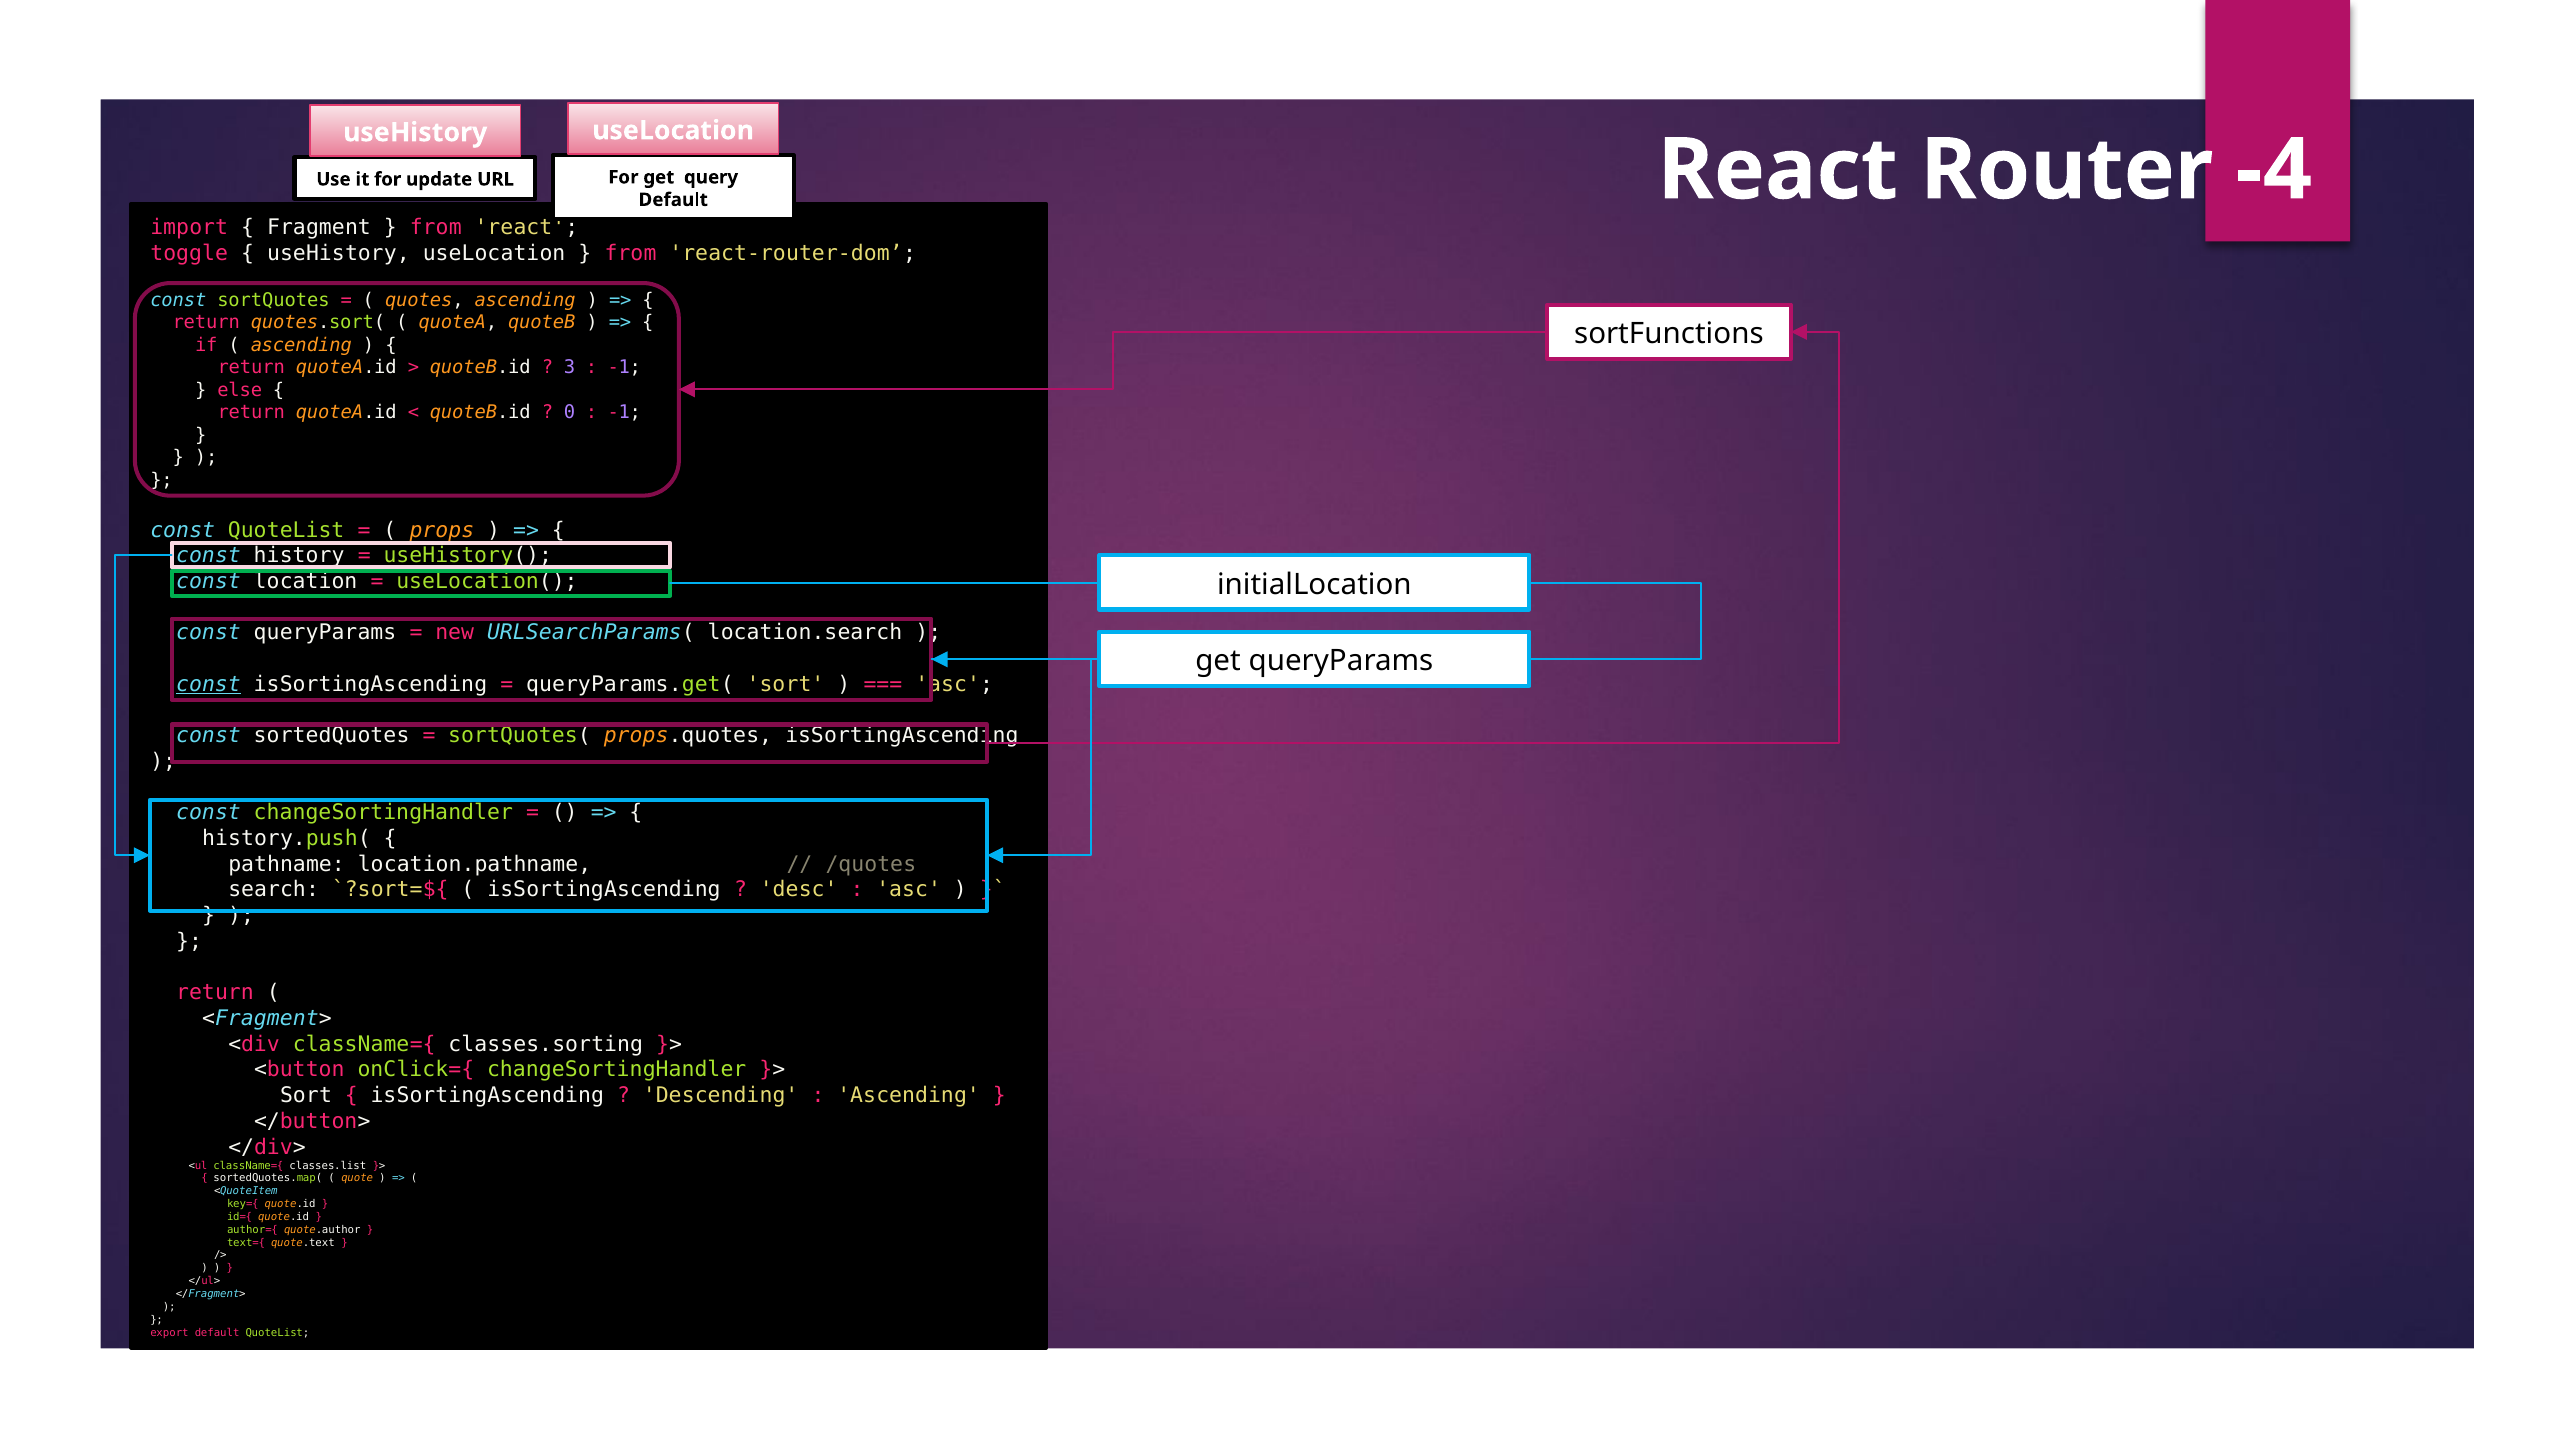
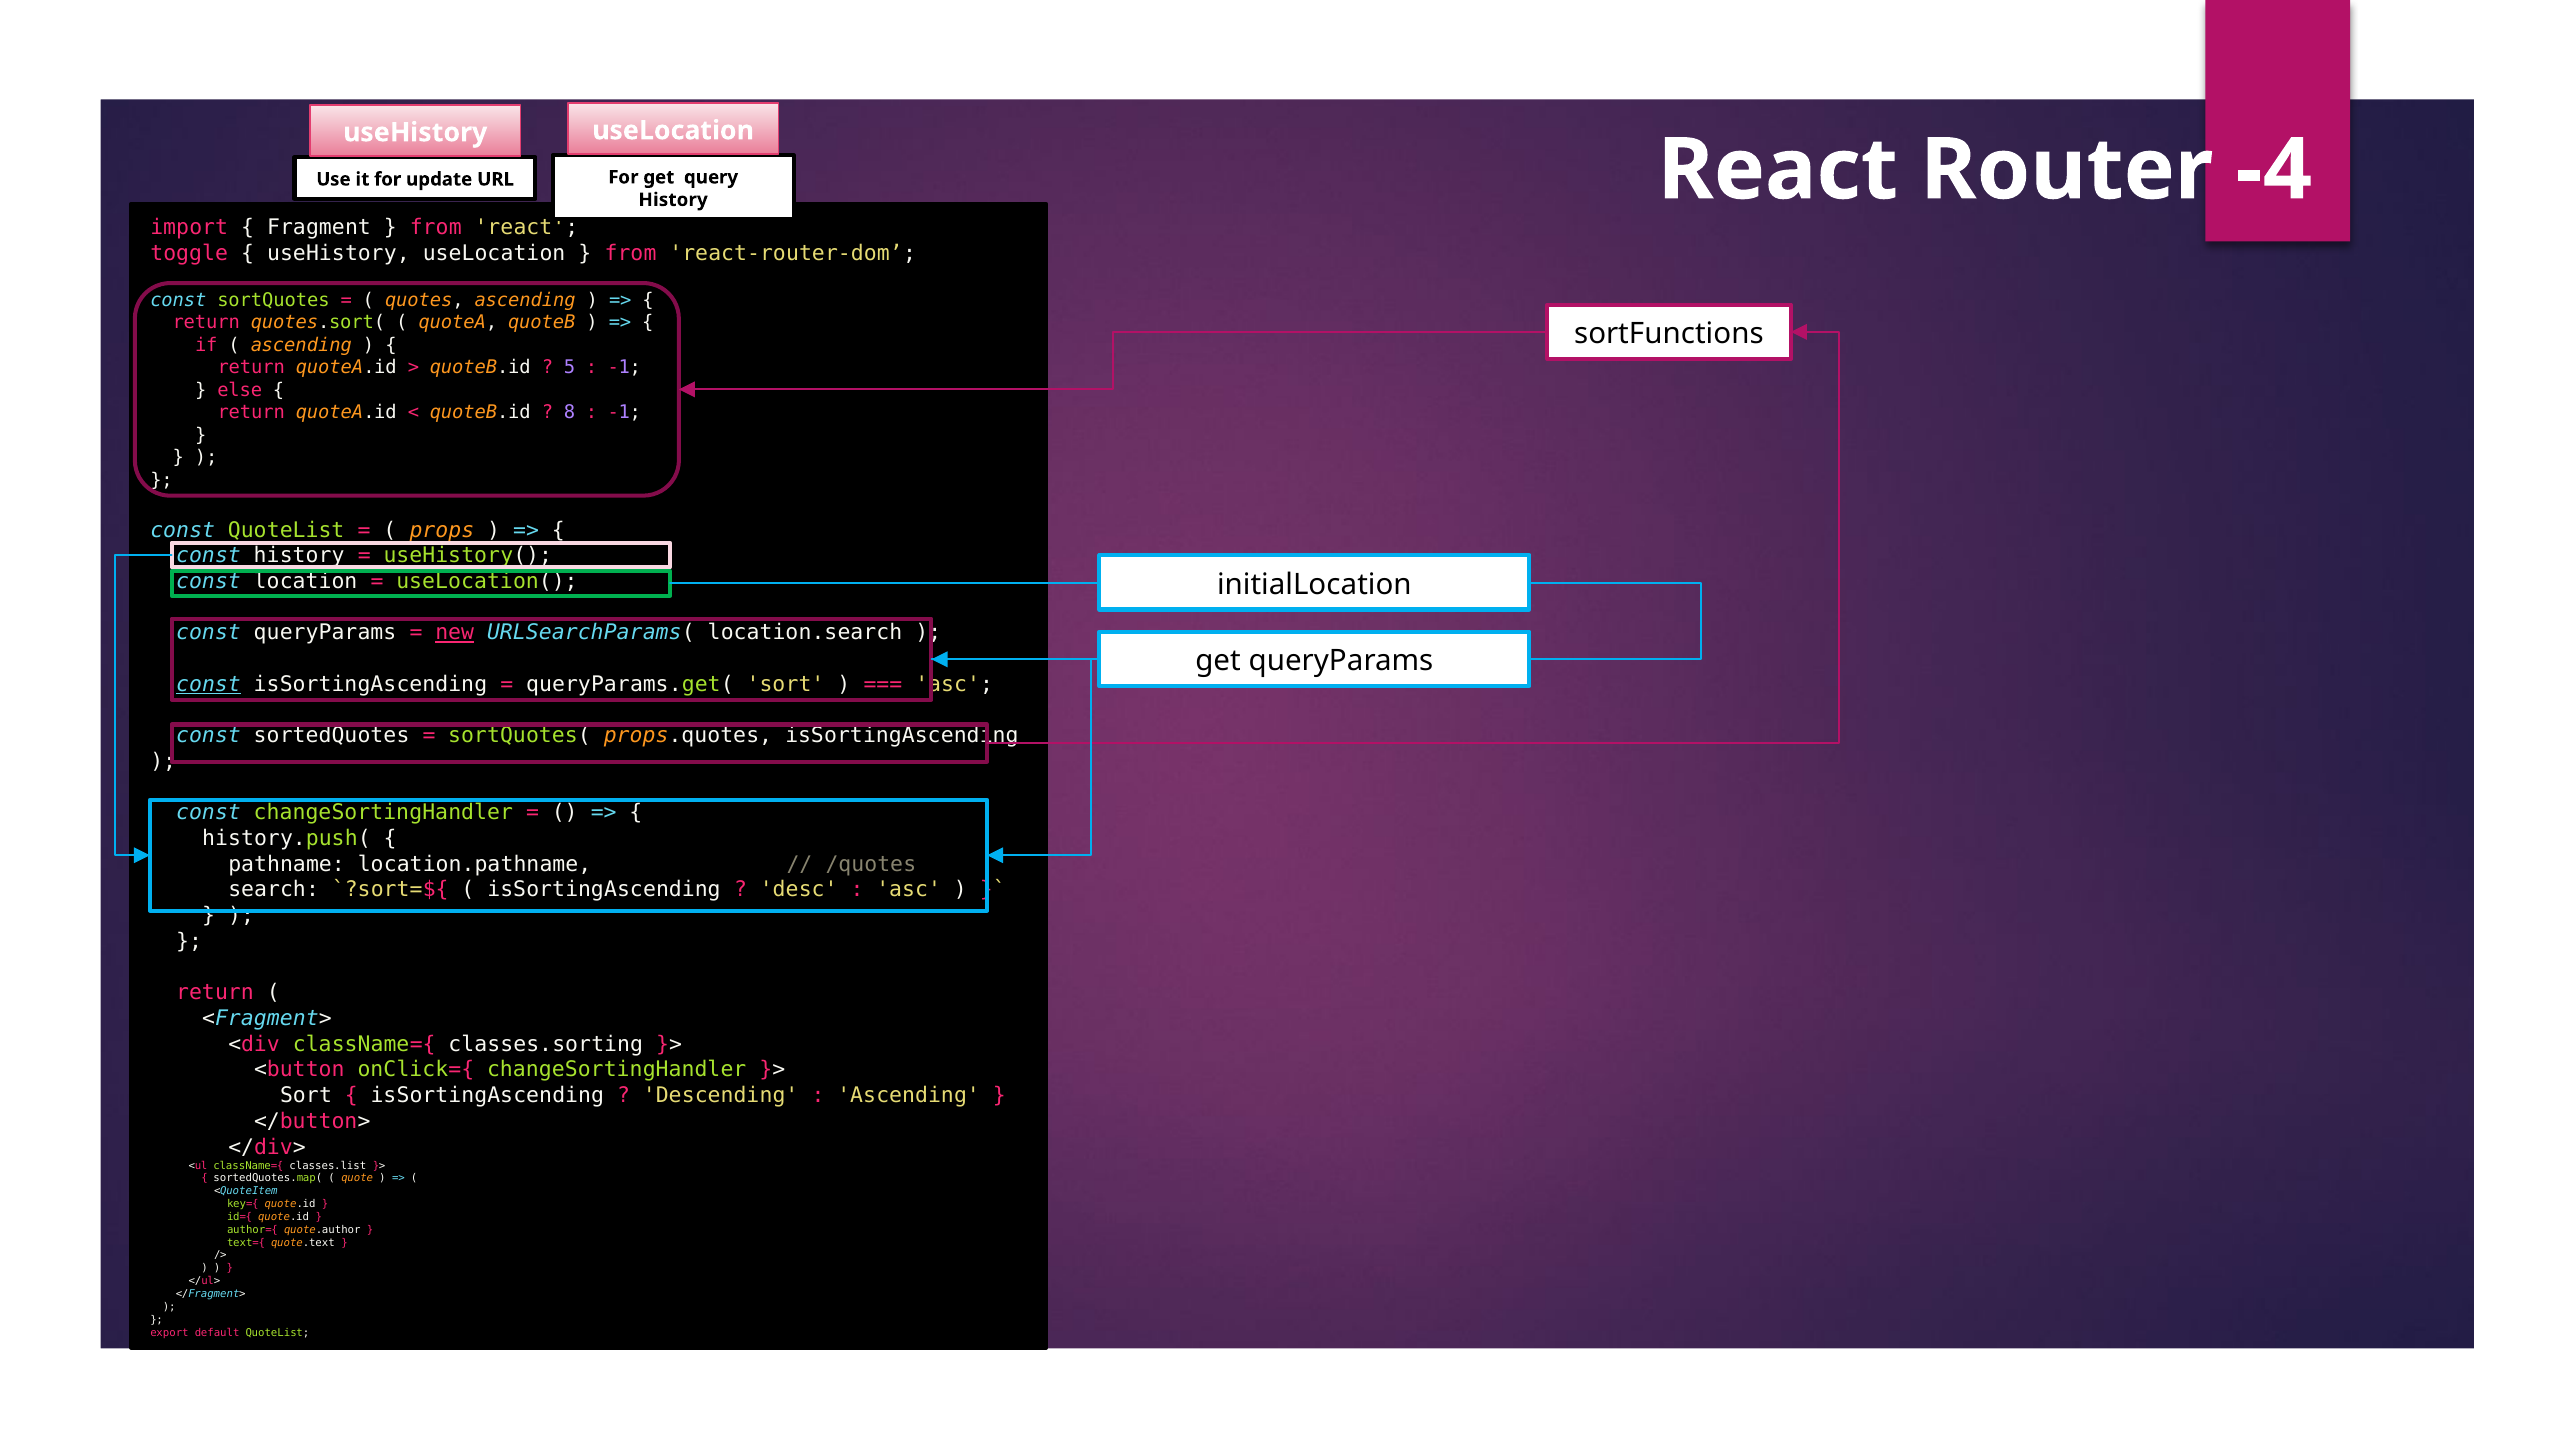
Default: Default -> History (673, 200)
3: 3 -> 5 (570, 367)
0: 0 -> 8 (570, 412)
new underline: none -> present (455, 633)
